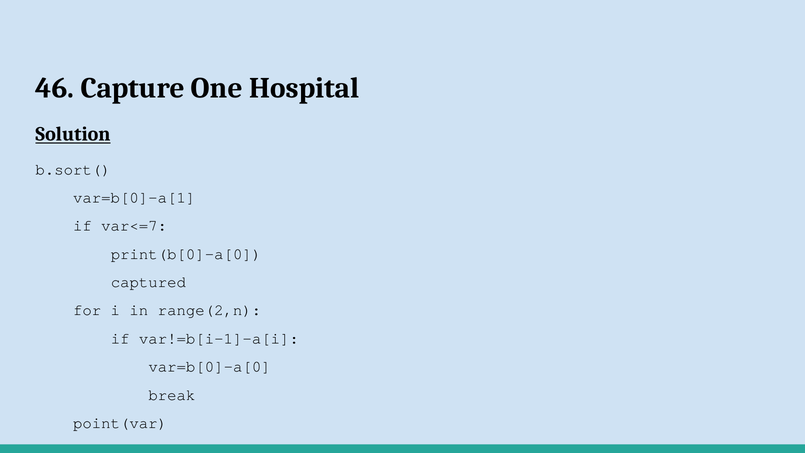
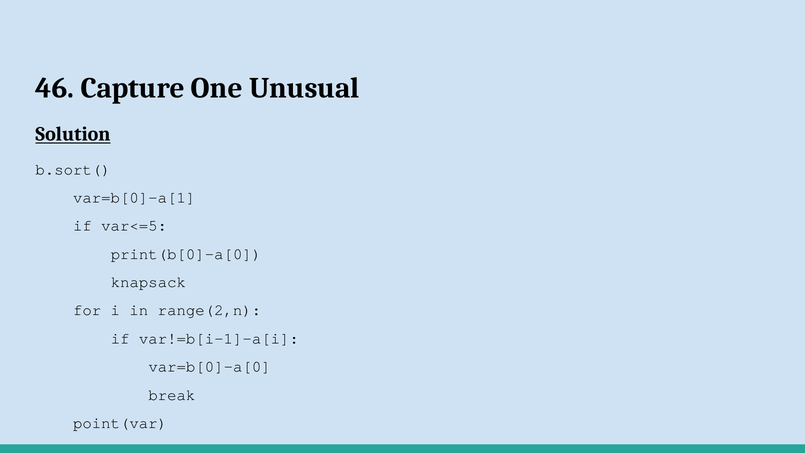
Hospital: Hospital -> Unusual (304, 88)
var<=7: var<=7 -> var<=5 (134, 226)
captured: captured -> knapsack (148, 282)
